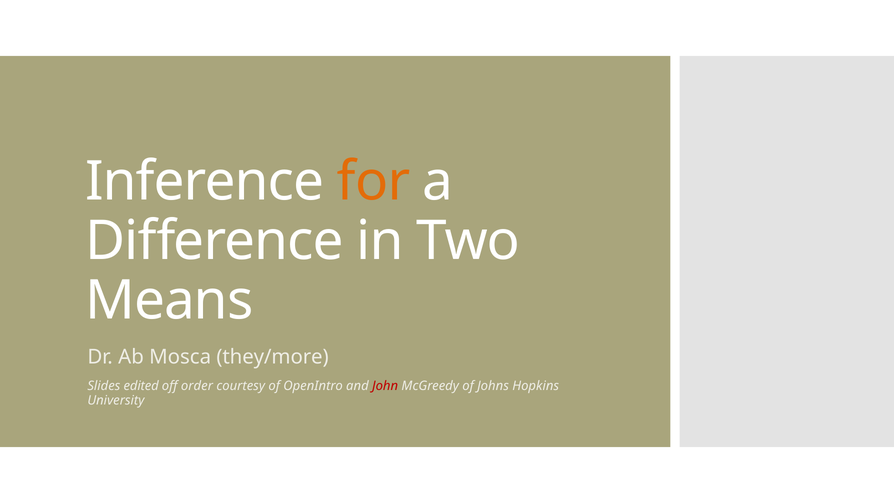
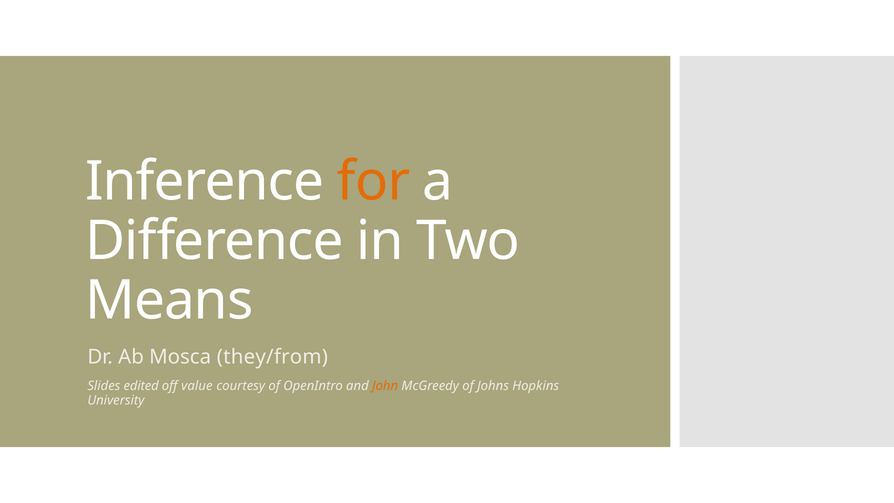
they/more: they/more -> they/from (272, 357)
order: order -> value (197, 386)
John colour: red -> orange (385, 386)
